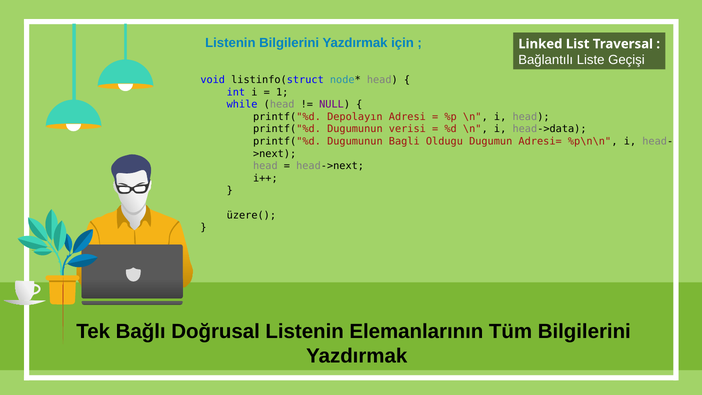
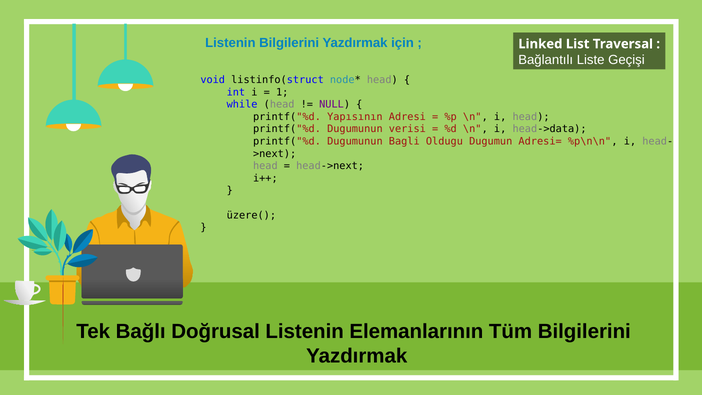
Depolayın: Depolayın -> Yapısının (355, 117)
